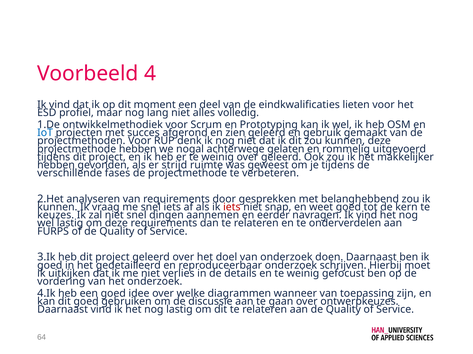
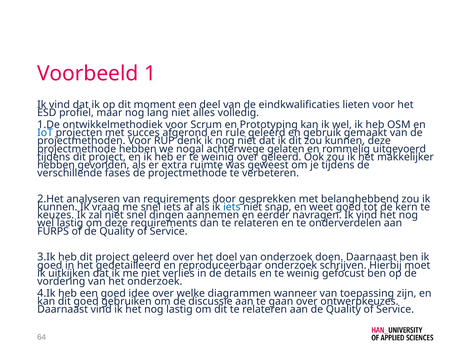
4: 4 -> 1 (150, 74)
zien: zien -> rule (235, 133)
strijd: strijd -> extra (174, 165)
iets colour: red -> blue (232, 208)
